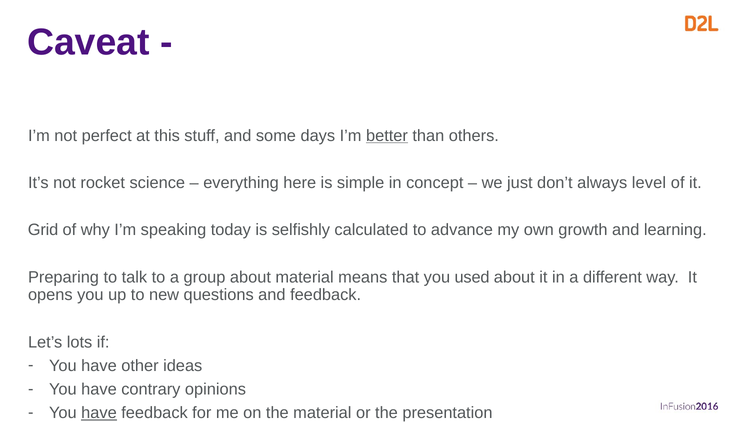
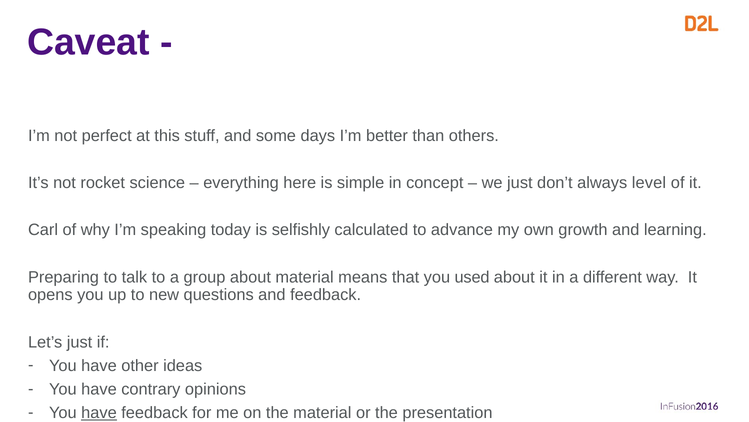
better underline: present -> none (387, 135)
Grid: Grid -> Carl (43, 230)
Let’s lots: lots -> just (80, 342)
